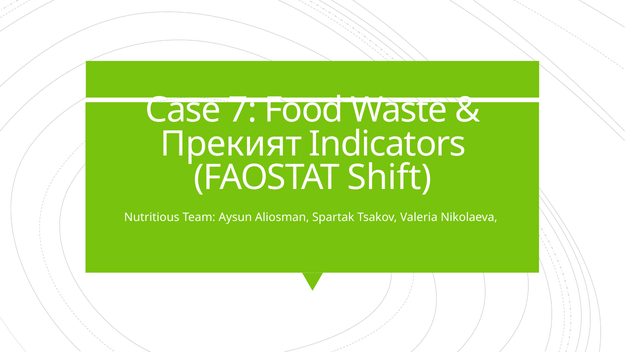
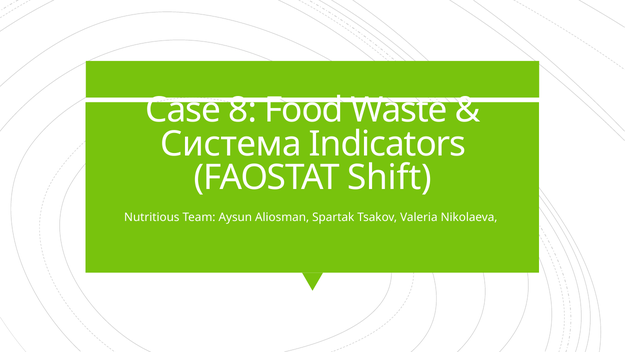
7: 7 -> 8 (243, 110)
Прекият: Прекият -> Система (231, 144)
